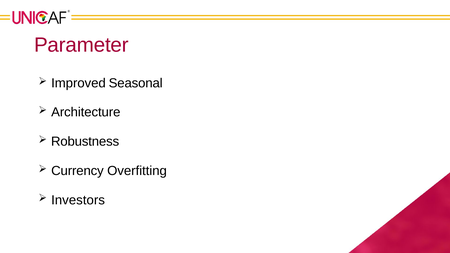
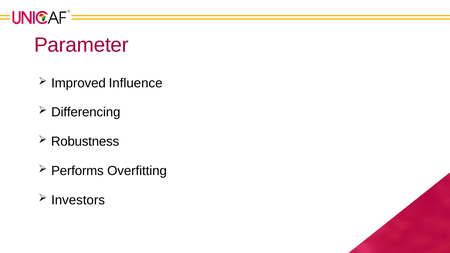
Seasonal: Seasonal -> Influence (136, 83)
Architecture: Architecture -> Differencing (86, 112)
Currency: Currency -> Performs (77, 171)
